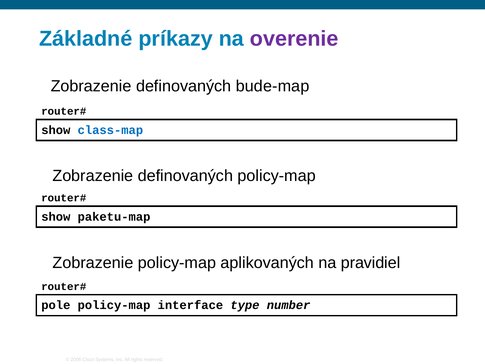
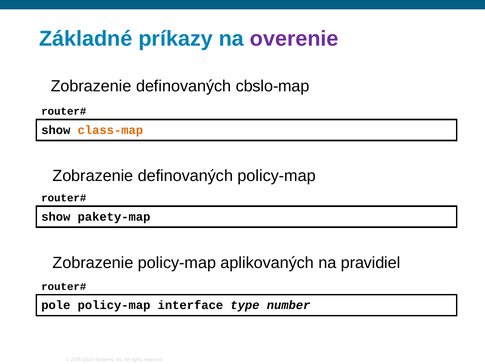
bude-map: bude-map -> cbslo-map (273, 86)
class-map colour: blue -> orange (110, 130)
paketu-map: paketu-map -> pakety-map (114, 217)
